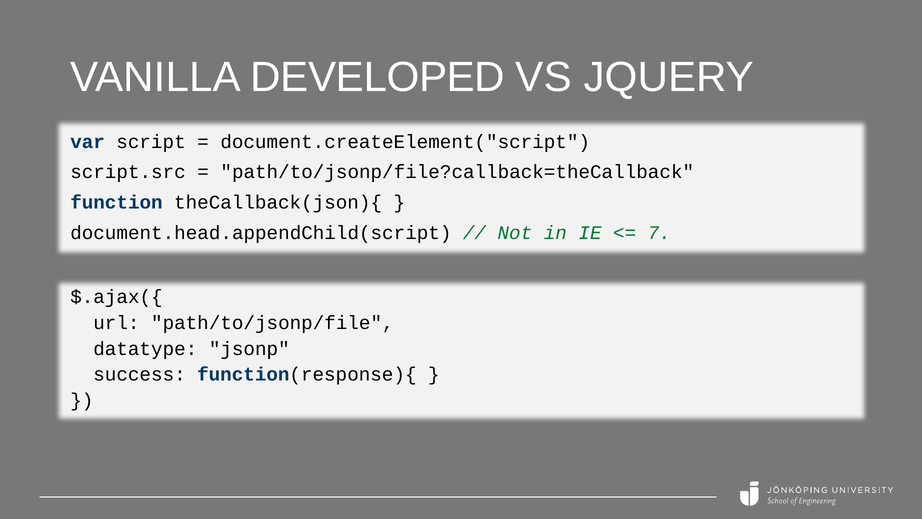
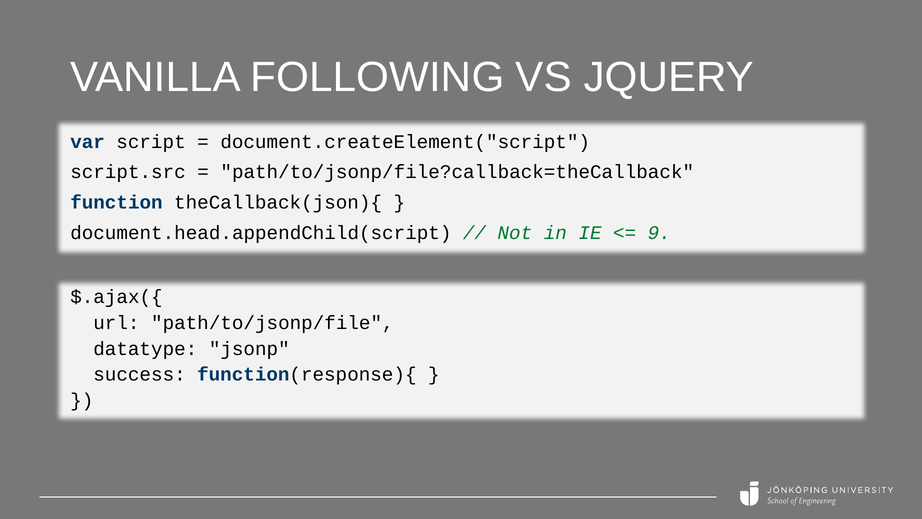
DEVELOPED: DEVELOPED -> FOLLOWING (377, 77)
7: 7 -> 9 (659, 233)
